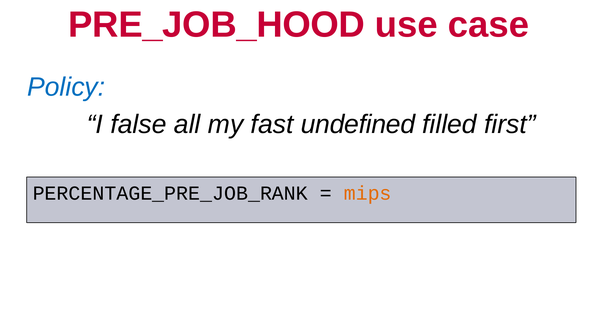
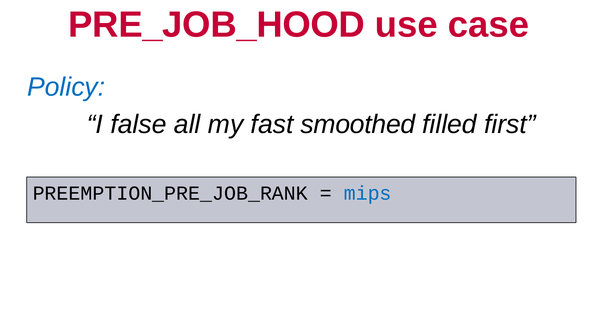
undefined: undefined -> smoothed (358, 125)
PERCENTAGE_PRE_JOB_RANK: PERCENTAGE_PRE_JOB_RANK -> PREEMPTION_PRE_JOB_RANK (170, 194)
mips colour: orange -> blue (368, 194)
